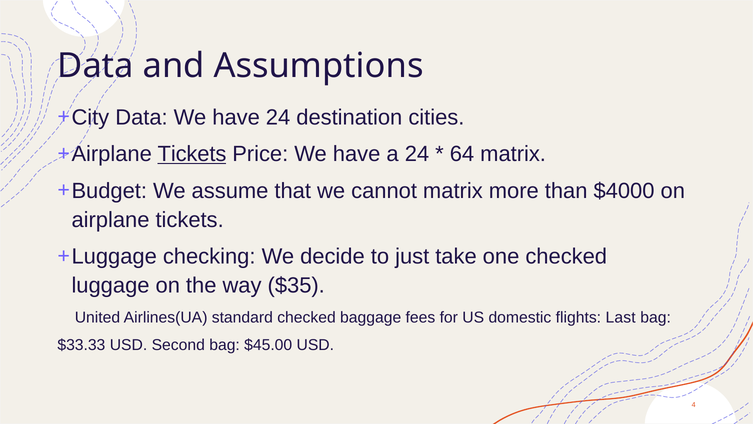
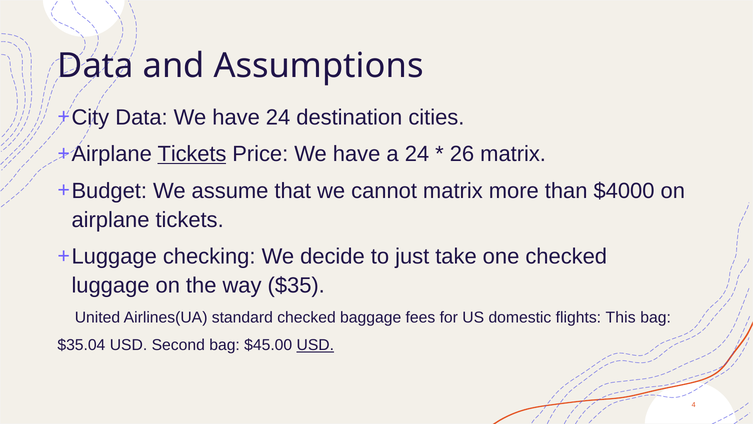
64: 64 -> 26 (462, 154)
Last: Last -> This (621, 317)
$33.33: $33.33 -> $35.04 (81, 345)
USD underline: none -> present (315, 345)
